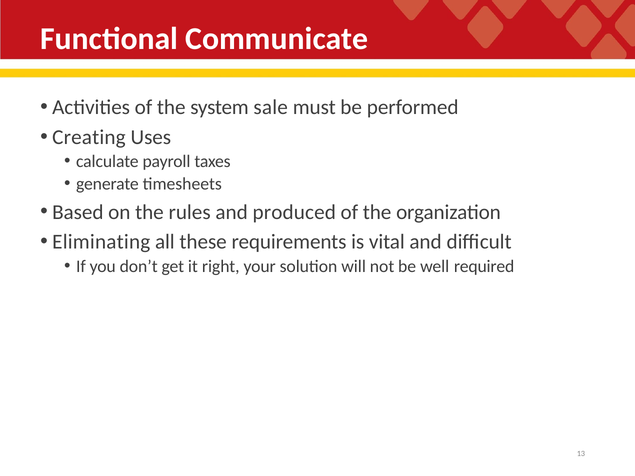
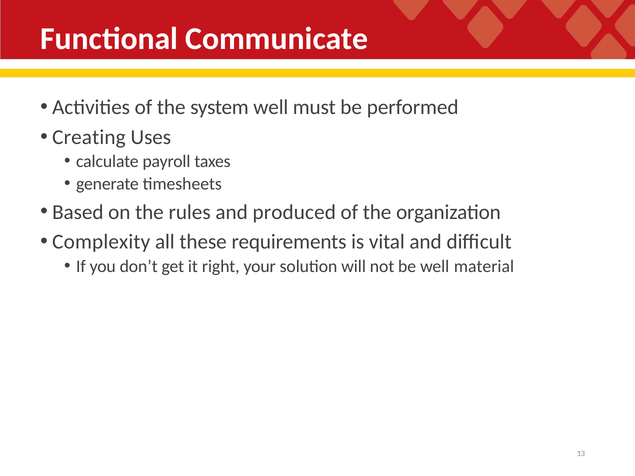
system sale: sale -> well (271, 107)
Eliminating: Eliminating -> Complexity (101, 242)
required: required -> material (484, 266)
